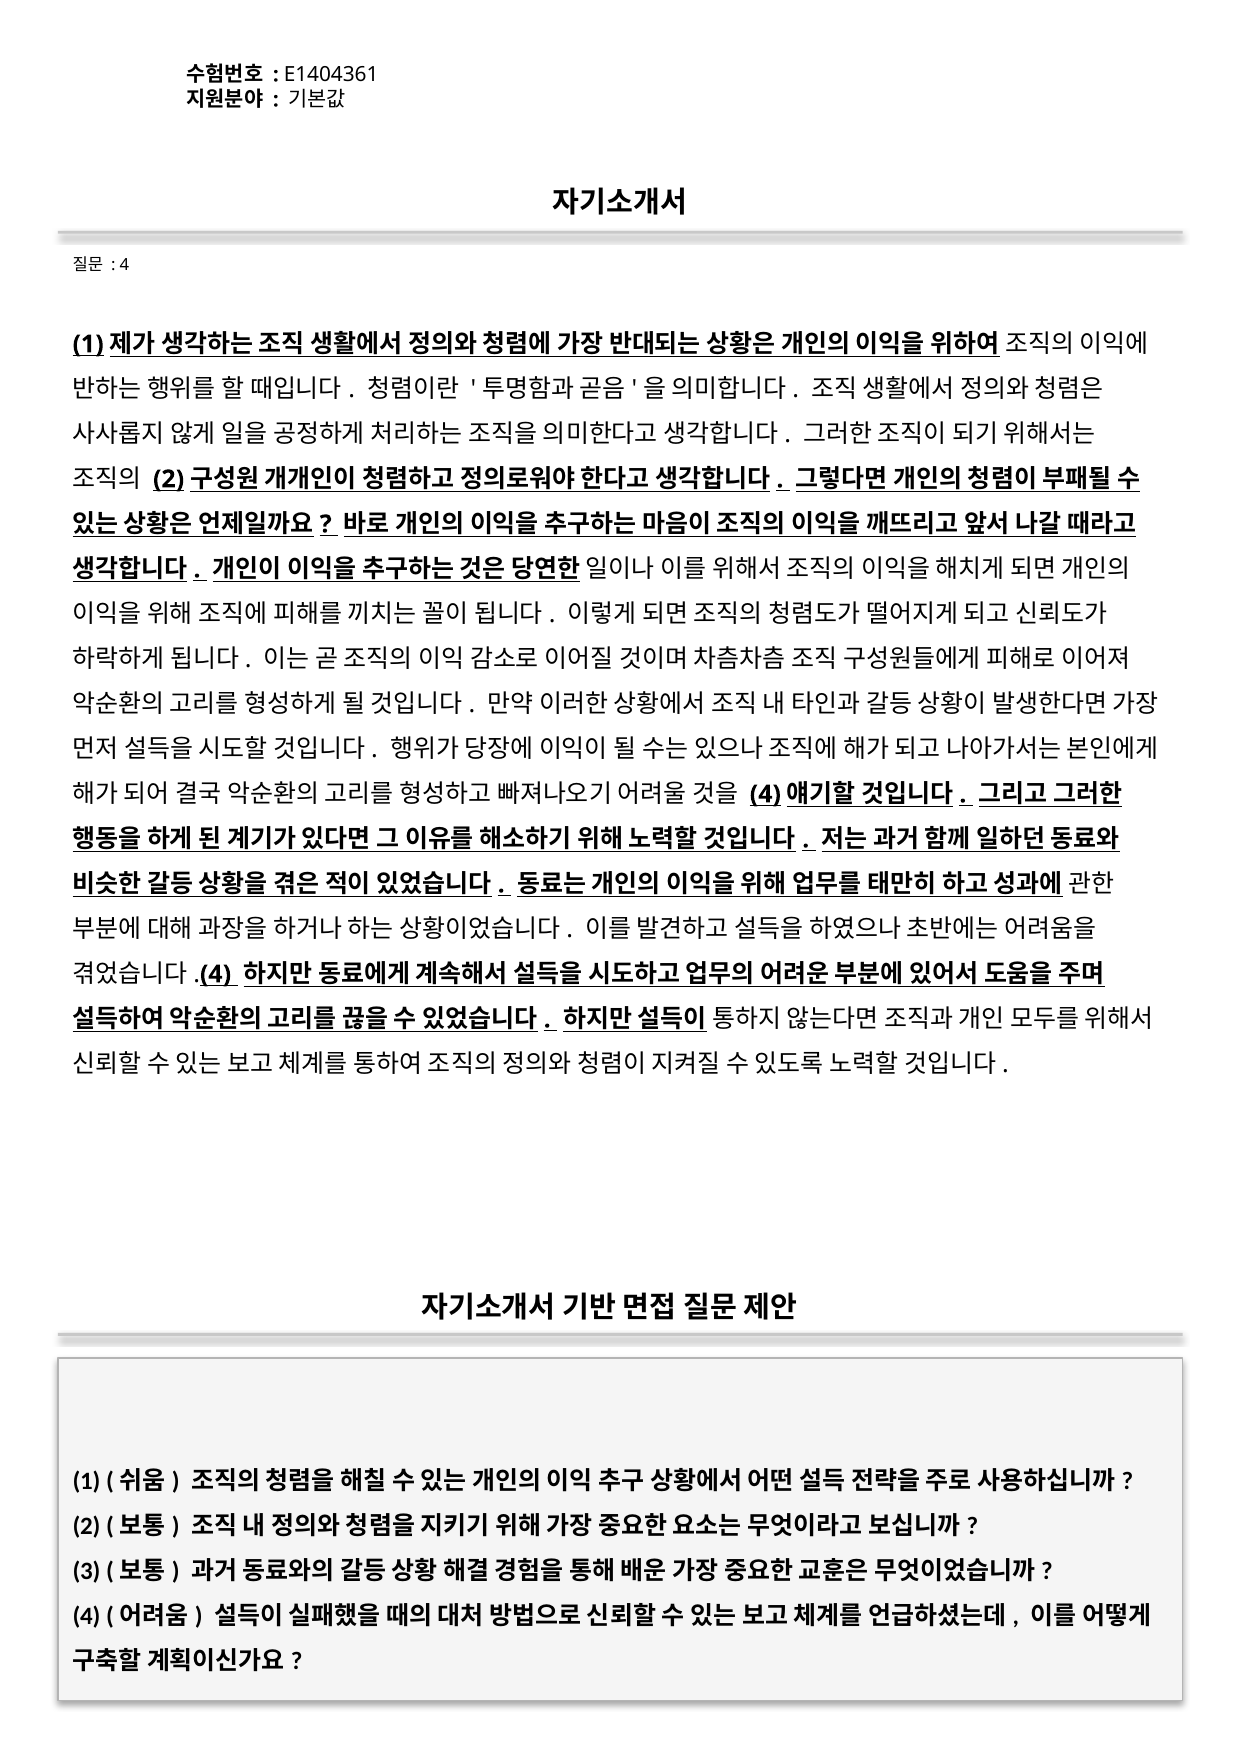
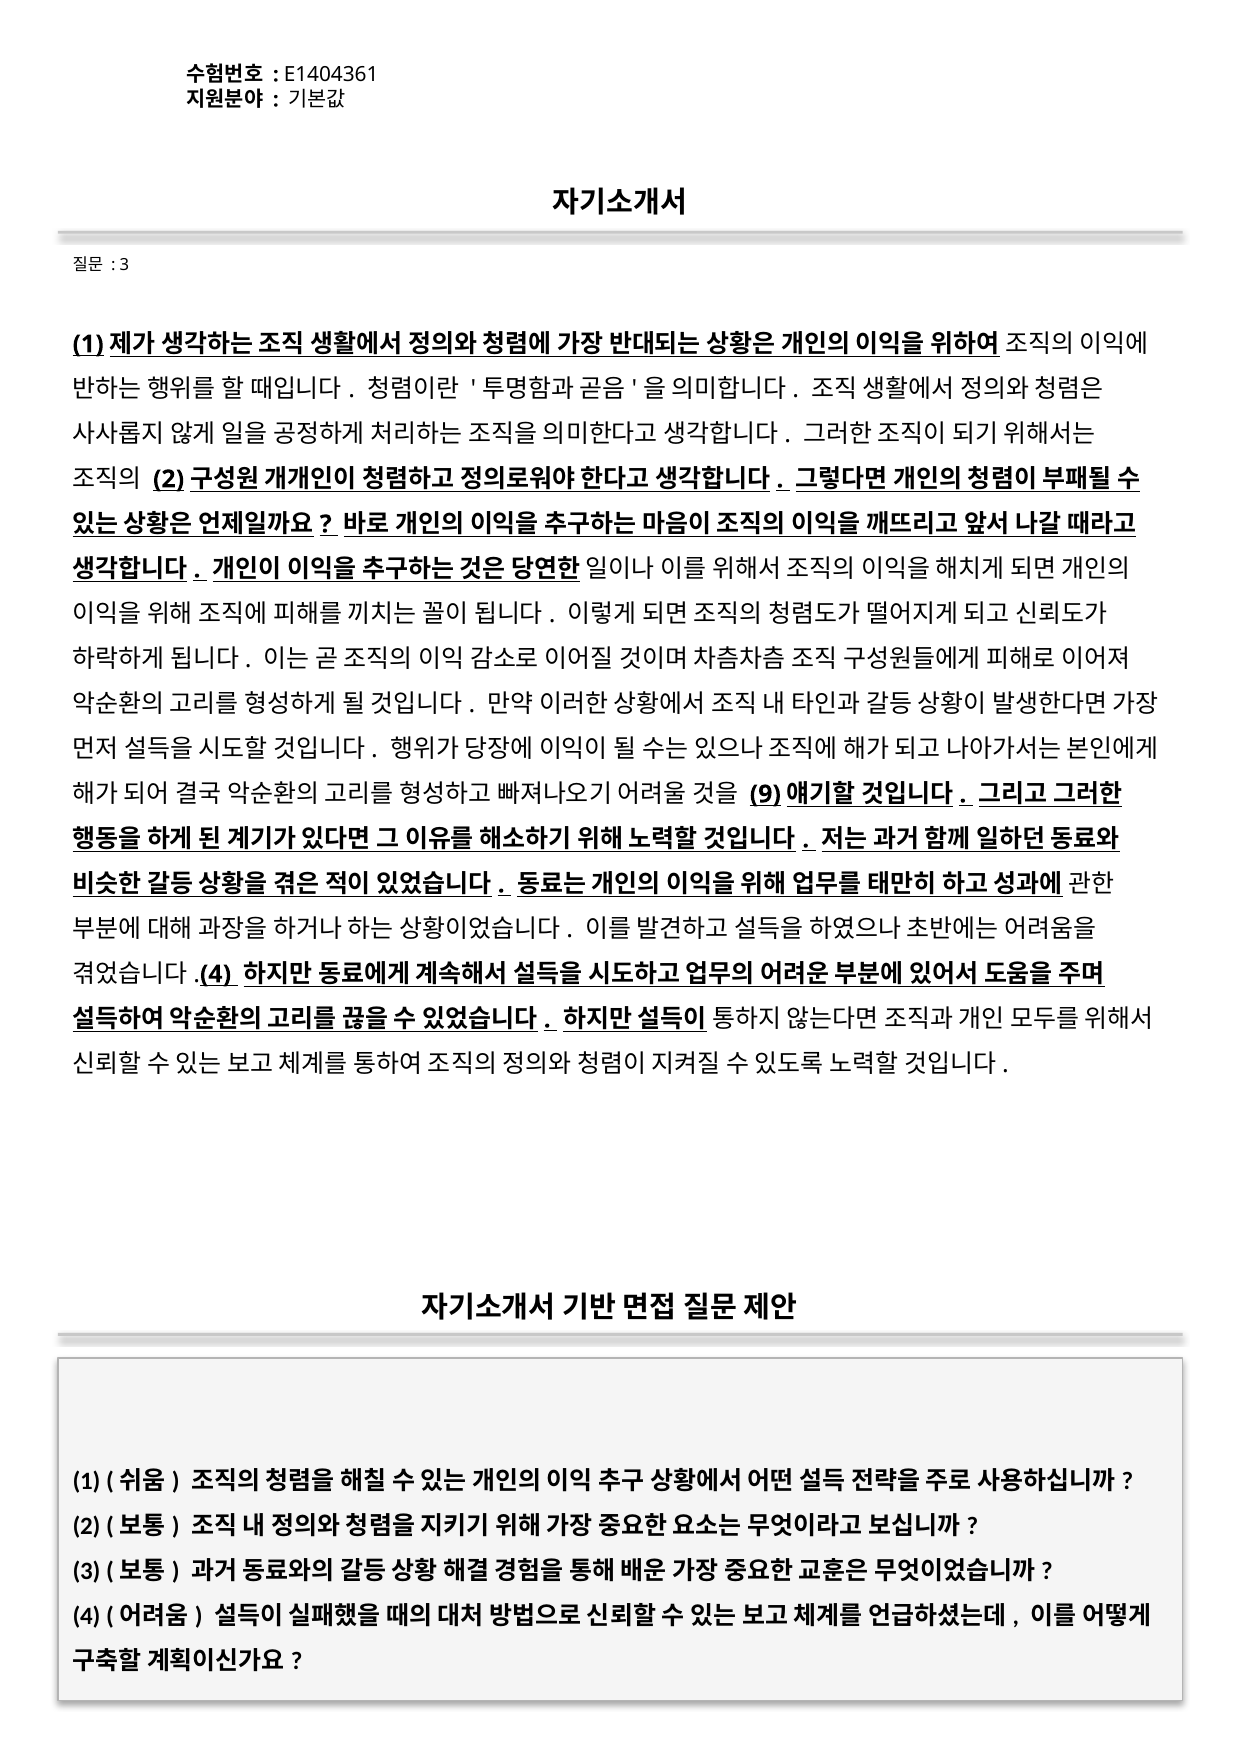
4: 4 -> 3 (124, 265)
4: 4 -> 9 (765, 794)
